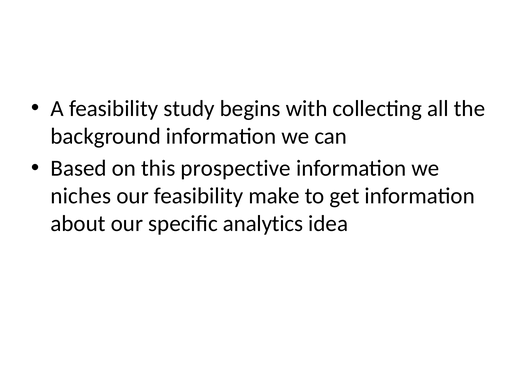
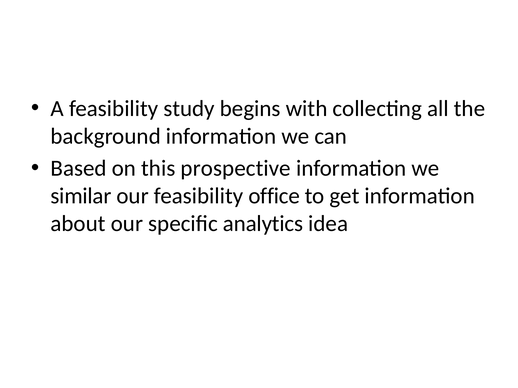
niches: niches -> similar (81, 196)
make: make -> office (274, 196)
